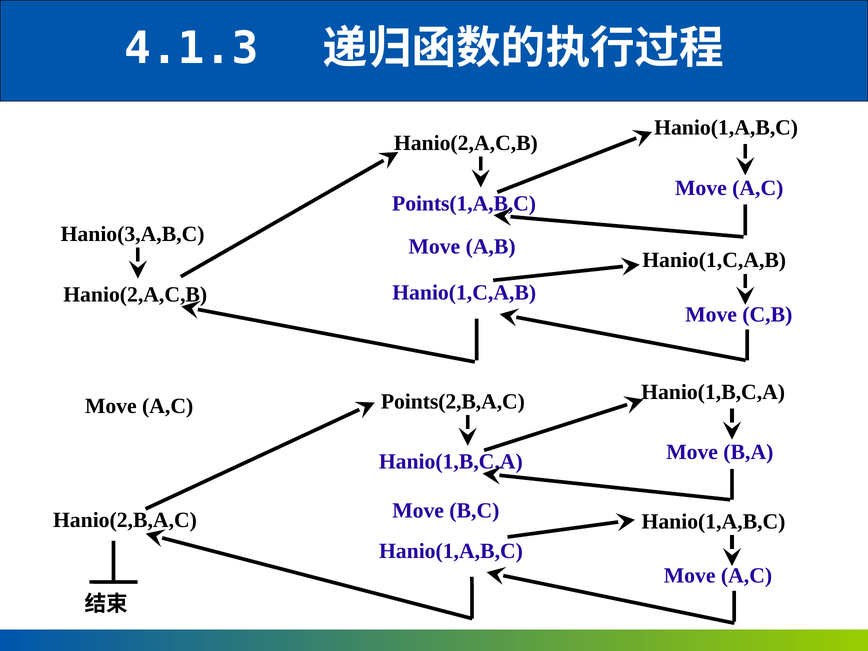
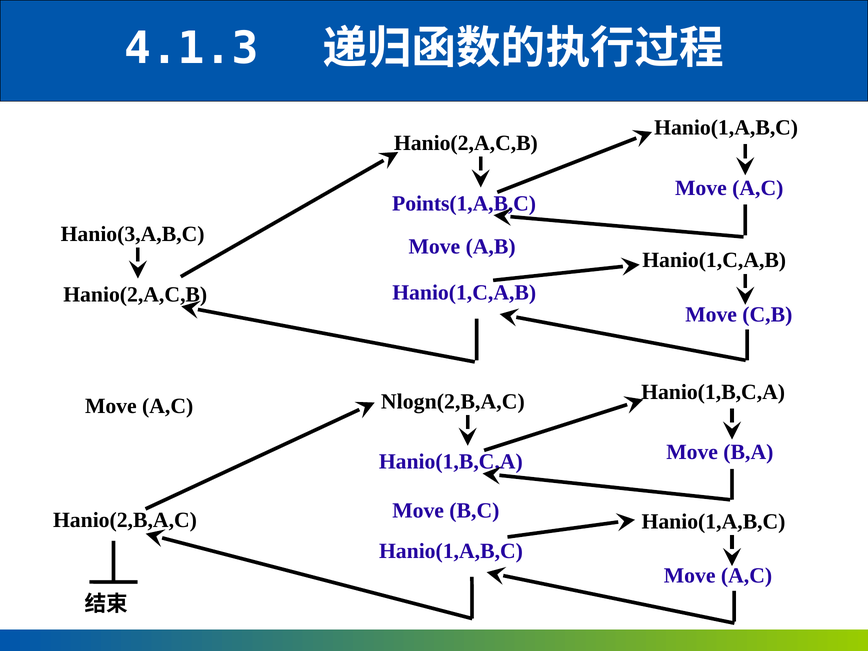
Points(2,B,A,C: Points(2,B,A,C -> Nlogn(2,B,A,C (453, 401)
